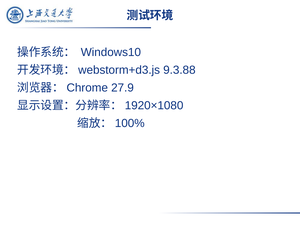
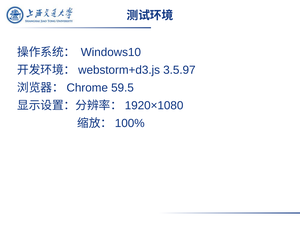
9.3.88: 9.3.88 -> 3.5.97 (179, 70)
27.9: 27.9 -> 59.5 (122, 88)
